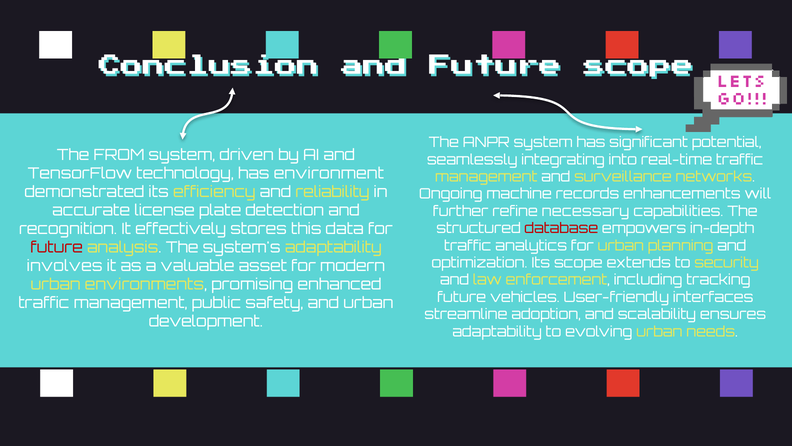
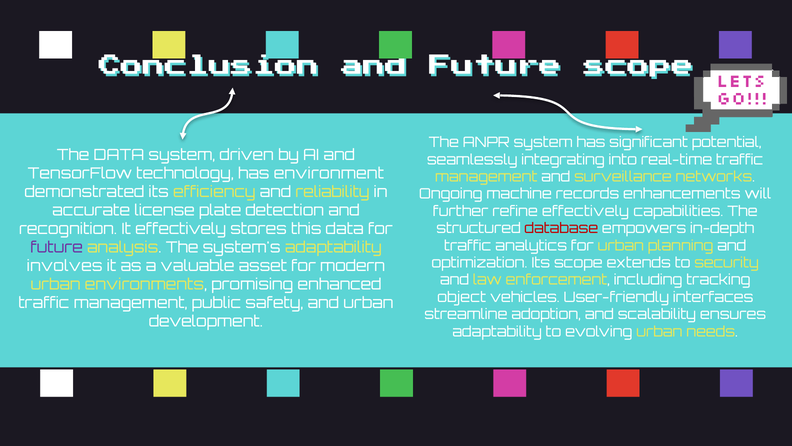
The FROM: FROM -> DATA (119, 155)
refine necessary: necessary -> effectively (585, 211)
future colour: red -> purple (57, 247)
future: future -> object (462, 297)
